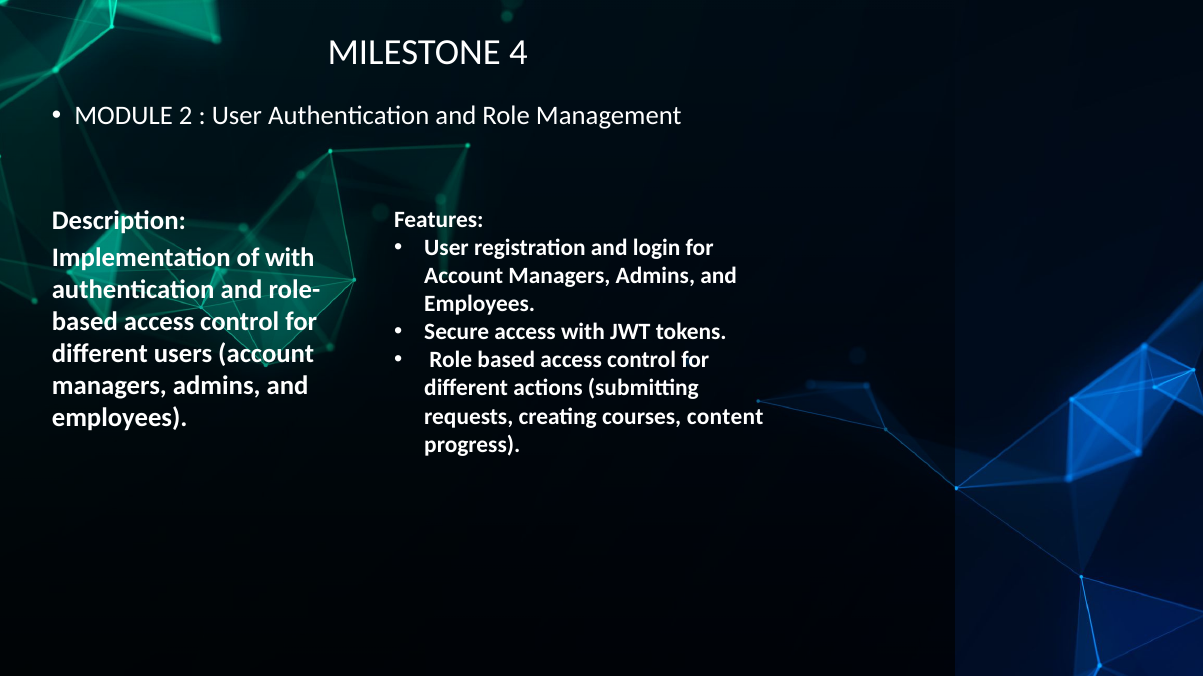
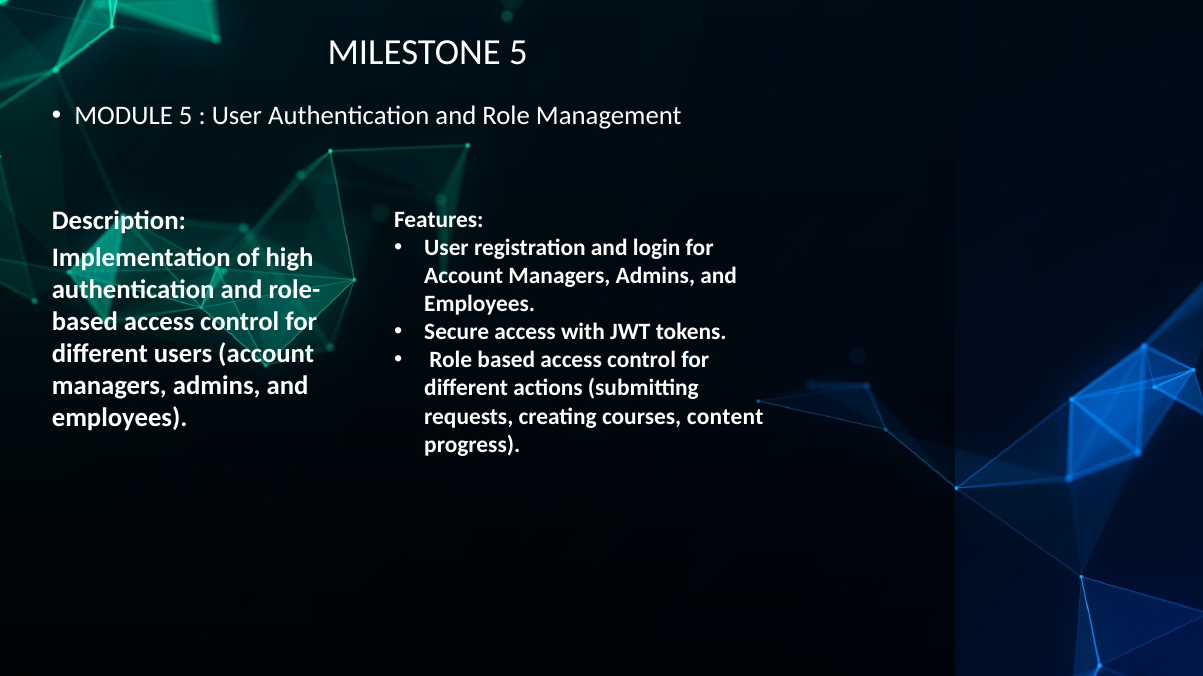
MILESTONE 4: 4 -> 5 (518, 53)
MODULE 2: 2 -> 5 (186, 116)
of with: with -> high (290, 258)
